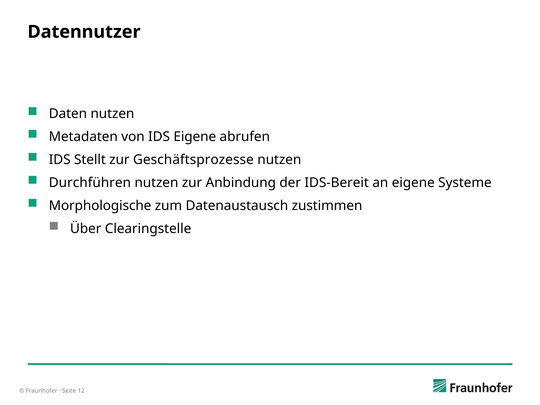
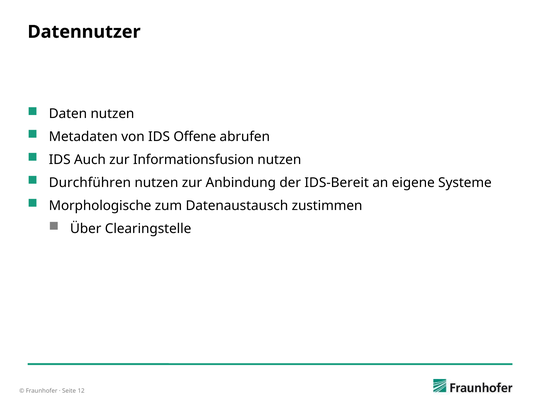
IDS Eigene: Eigene -> Offene (195, 137)
Stellt: Stellt -> Auch (90, 160)
Geschäftsprozesse: Geschäftsprozesse -> Informationsfusion (194, 160)
